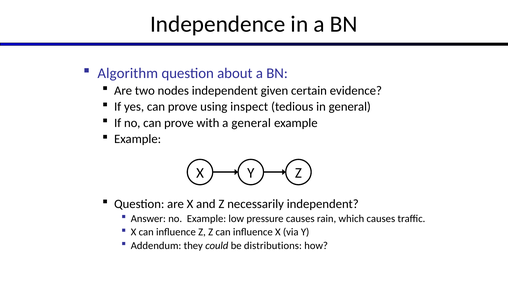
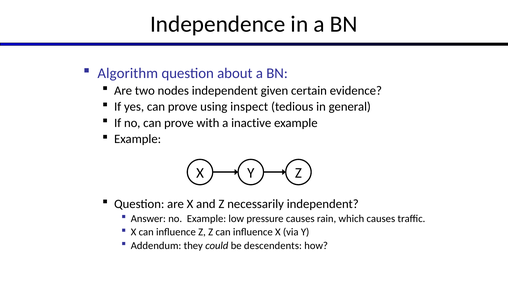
a general: general -> inactive (251, 123)
distributions: distributions -> descendents (273, 246)
